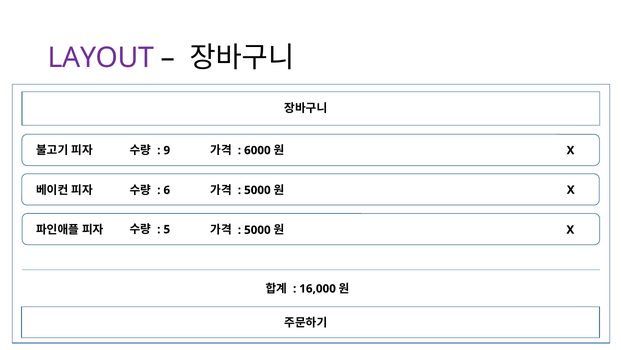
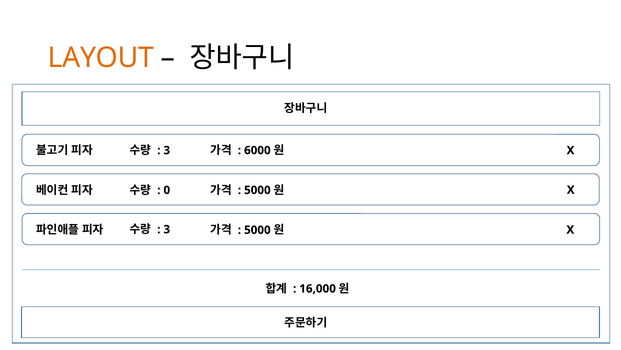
LAYOUT colour: purple -> orange (101, 58)
9: 9 -> 3 (167, 150)
6: 6 -> 0 (167, 190)
5: 5 -> 3 (167, 229)
